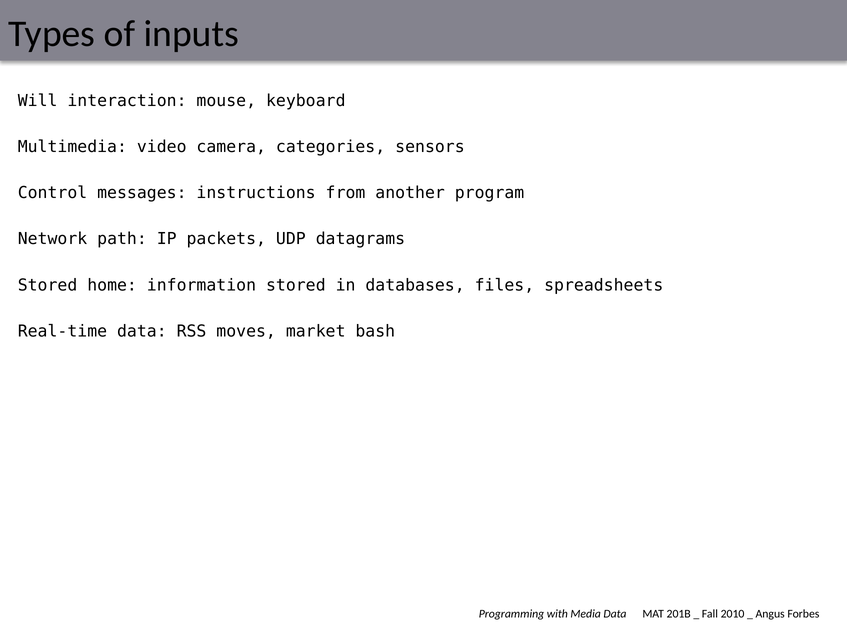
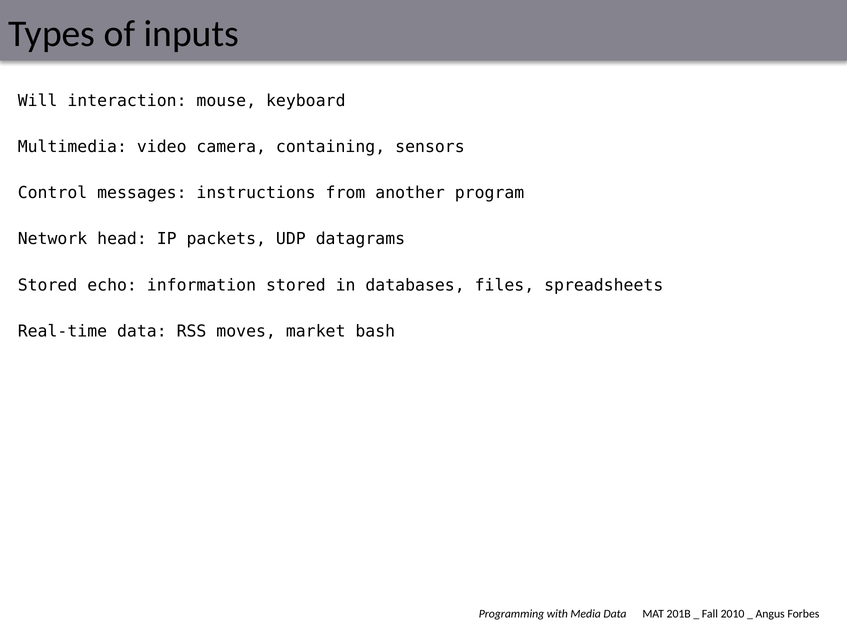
categories: categories -> containing (331, 147)
path: path -> head (122, 239)
home: home -> echo (112, 285)
